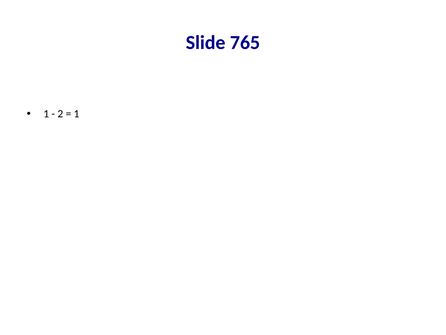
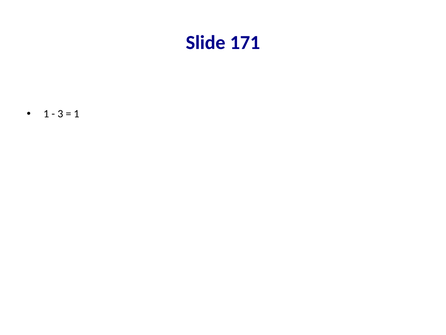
765: 765 -> 171 (245, 43)
2: 2 -> 3 (60, 114)
